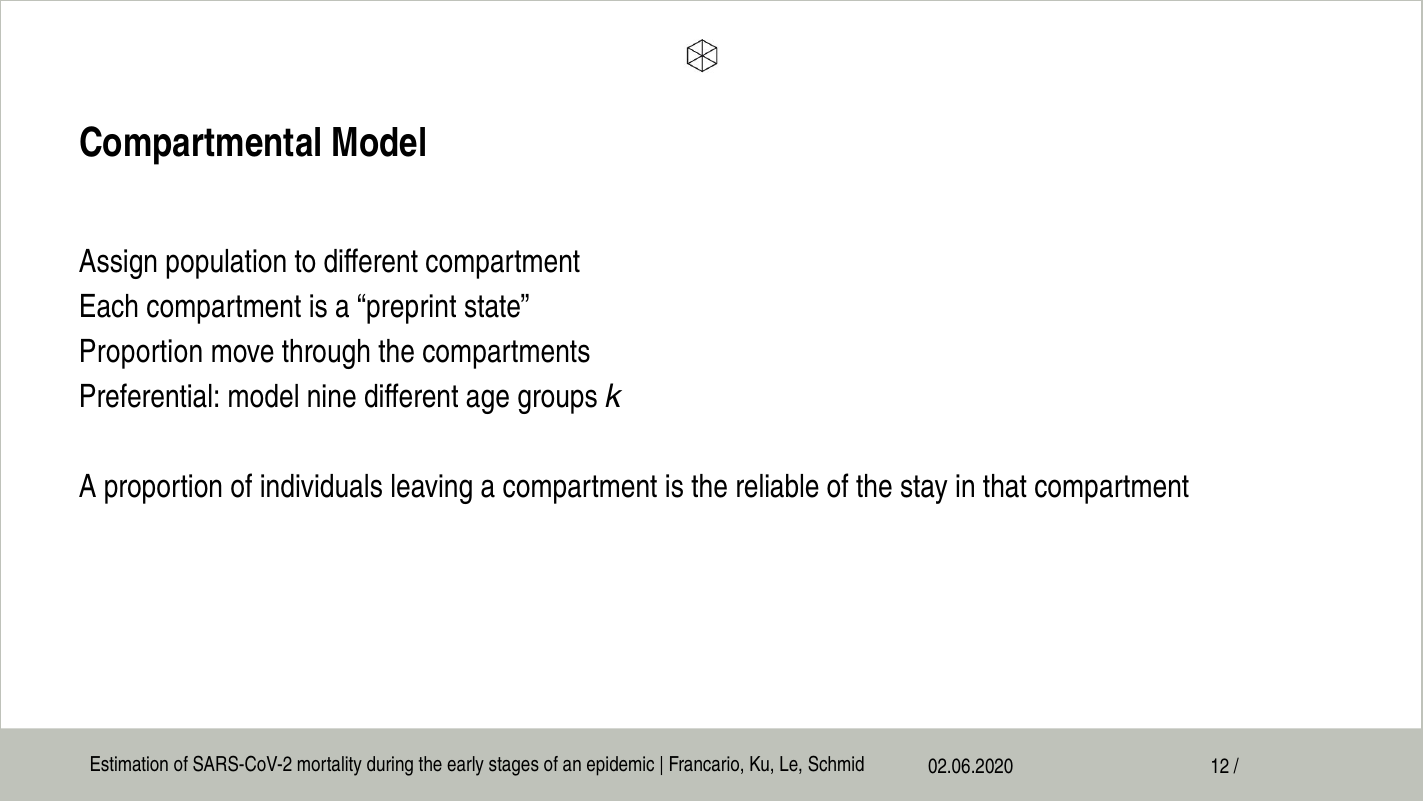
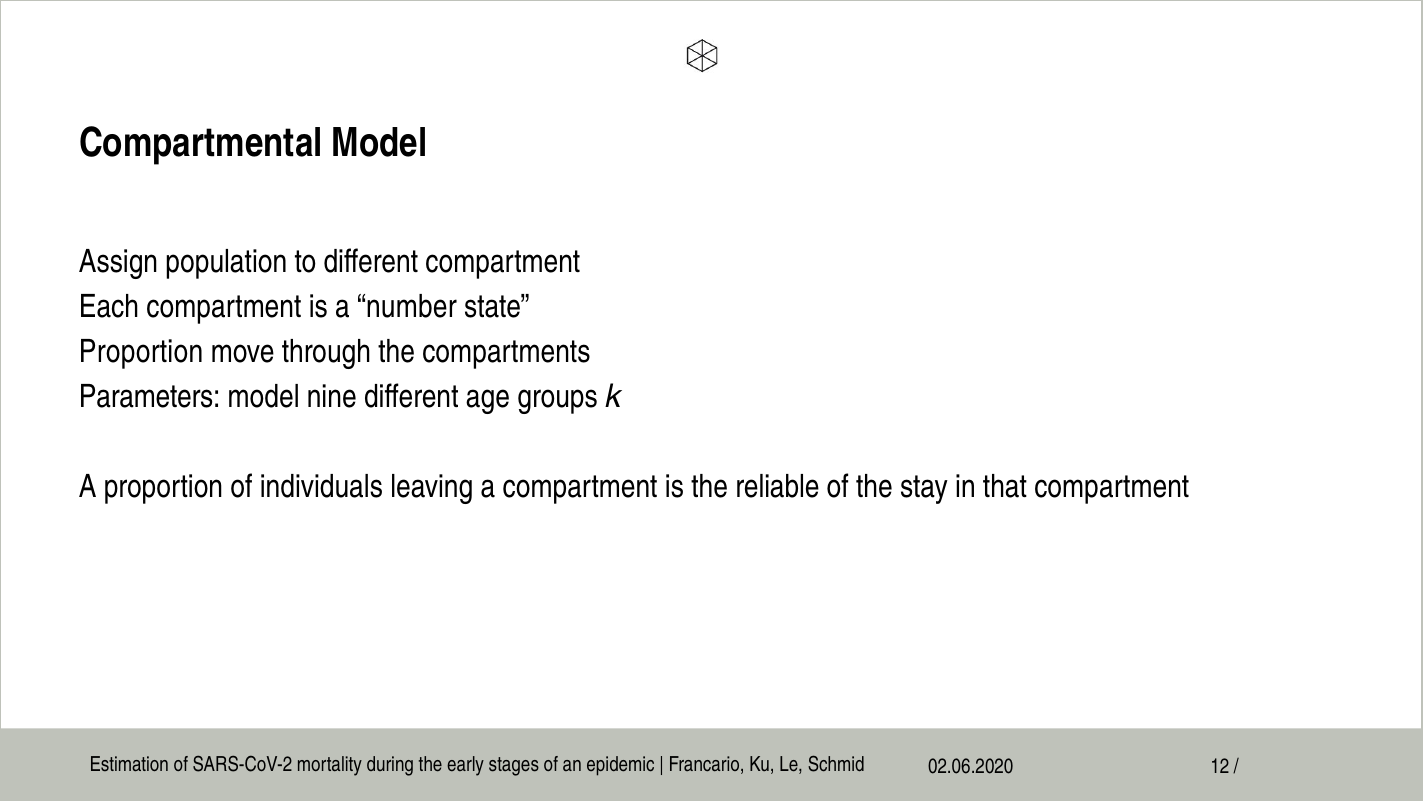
preprint: preprint -> number (407, 307)
Preferential: Preferential -> Parameters (150, 397)
